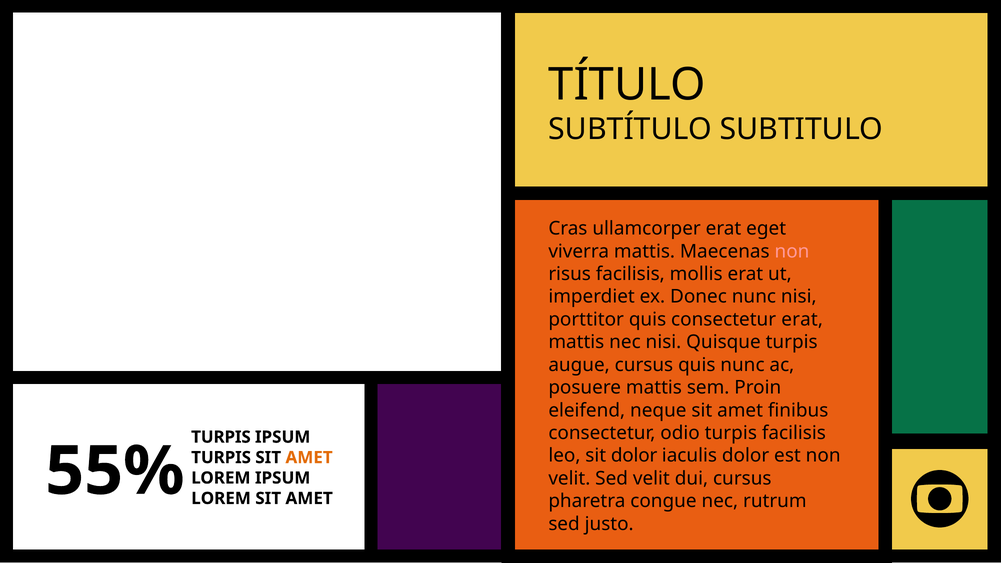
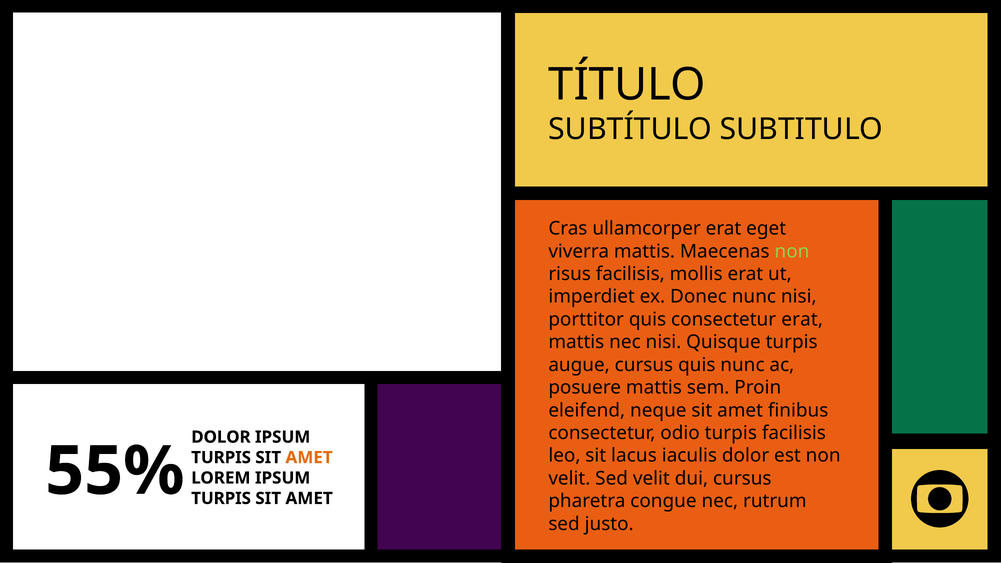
non colour: pink -> light green (792, 251)
TURPIS: TURPIS -> DOLOR (221, 437)
dolor: dolor -> lacus (634, 456)
LOREM: LOREM -> TURPIS (221, 498)
